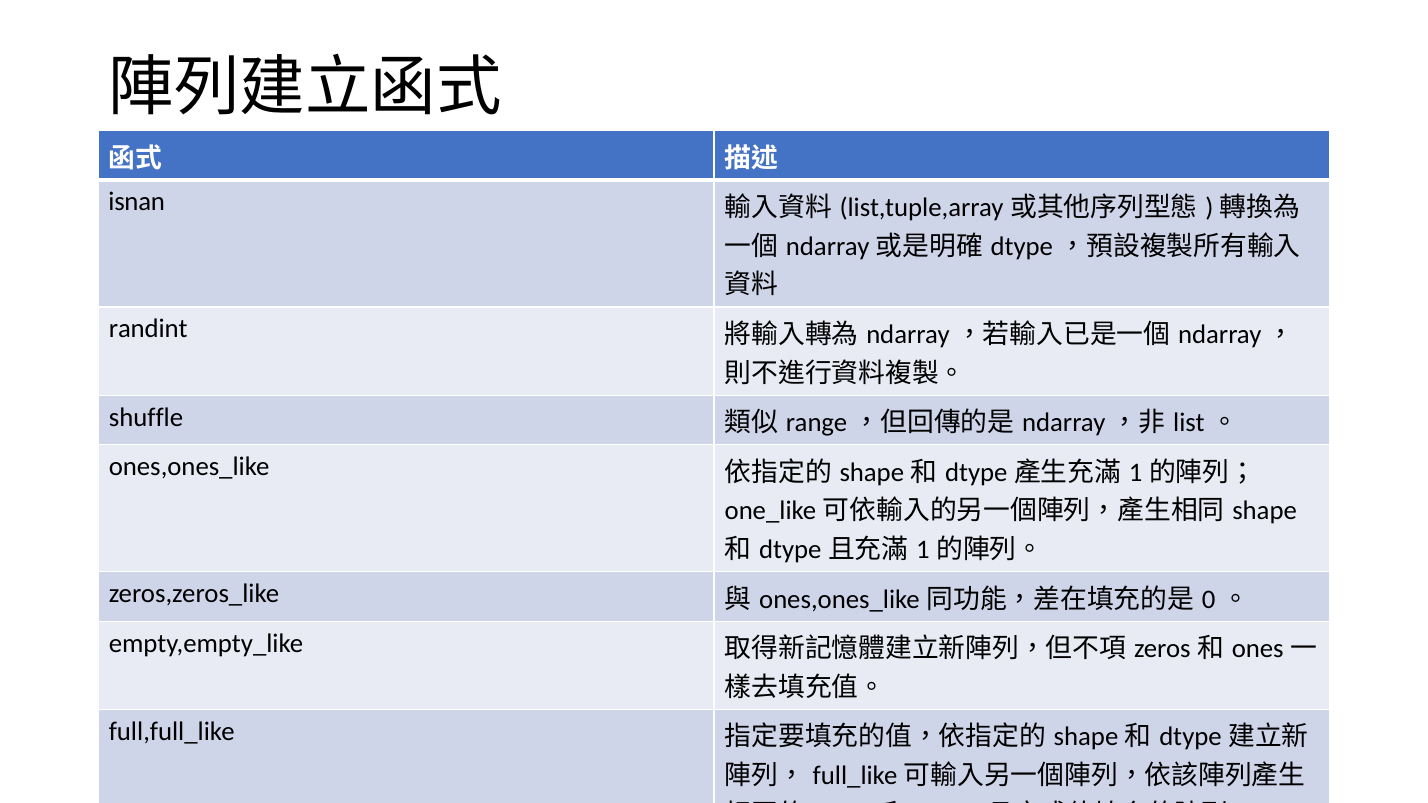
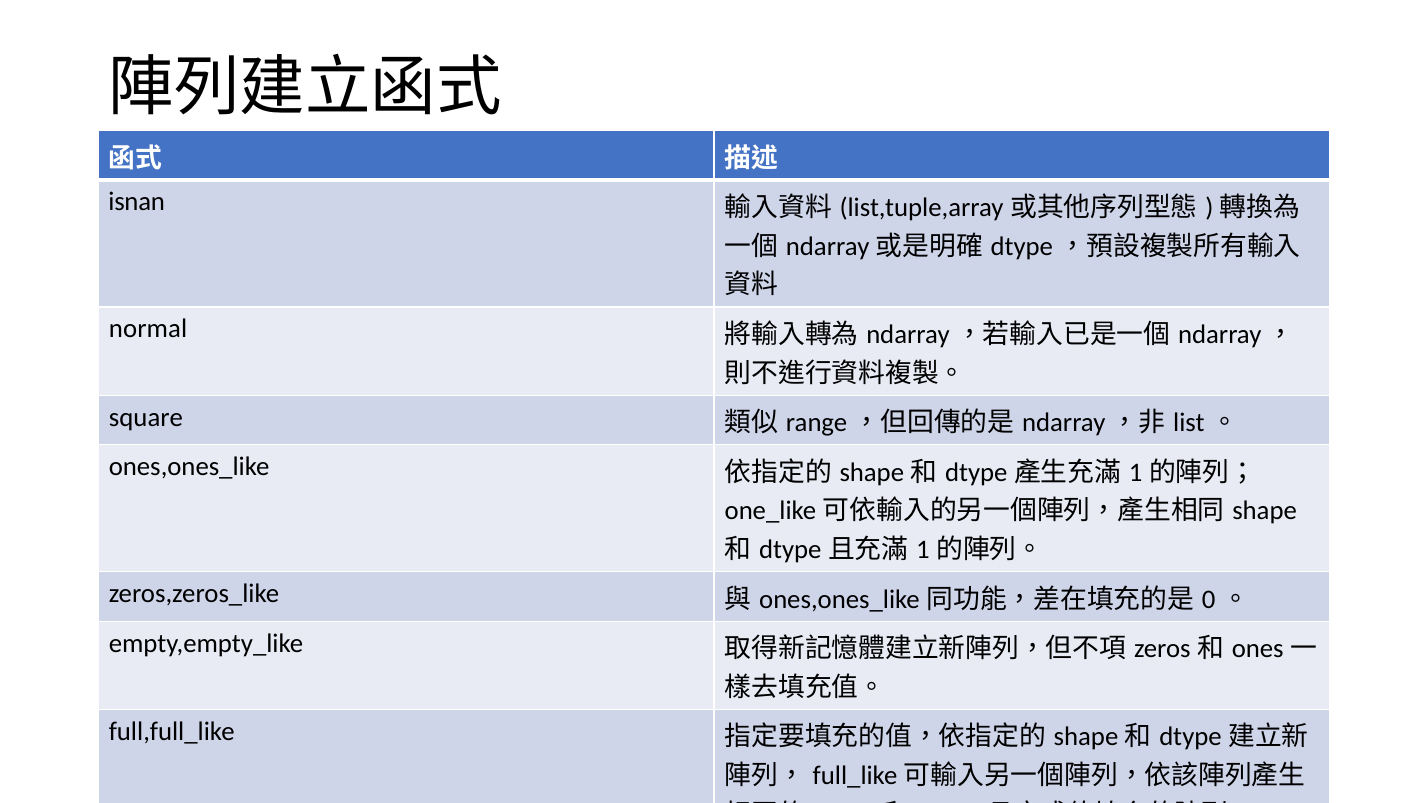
randint: randint -> normal (148, 329)
shuffle: shuffle -> square (146, 417)
